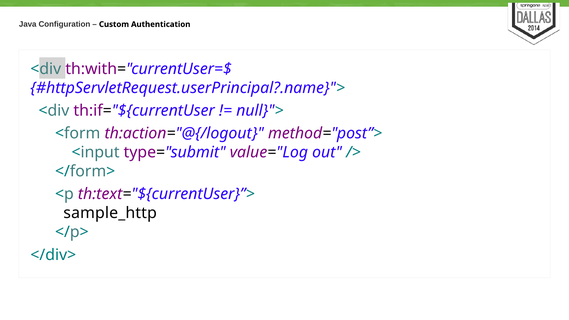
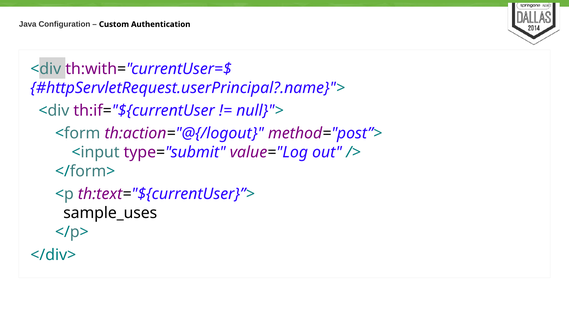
sample_http: sample_http -> sample_uses (110, 213)
